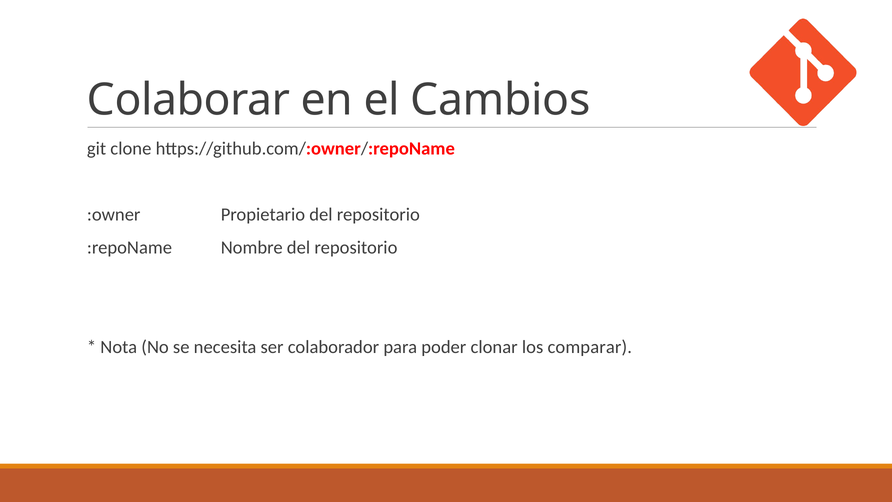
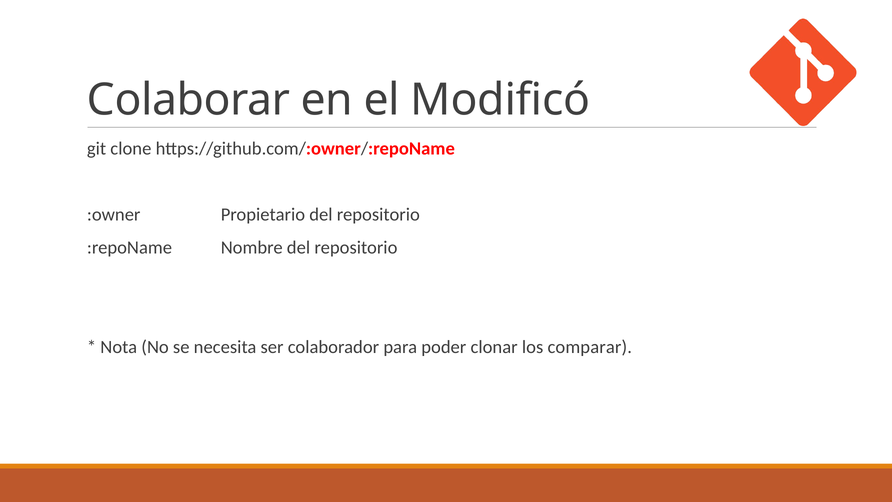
Cambios: Cambios -> Modificó (500, 100)
